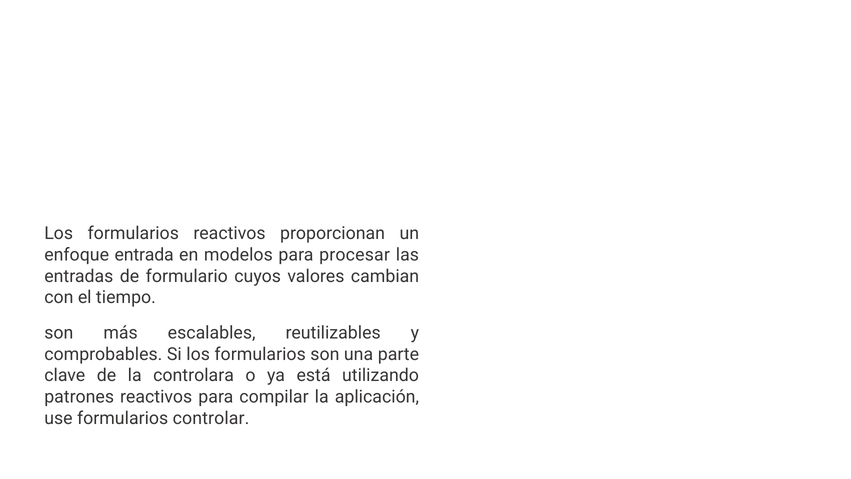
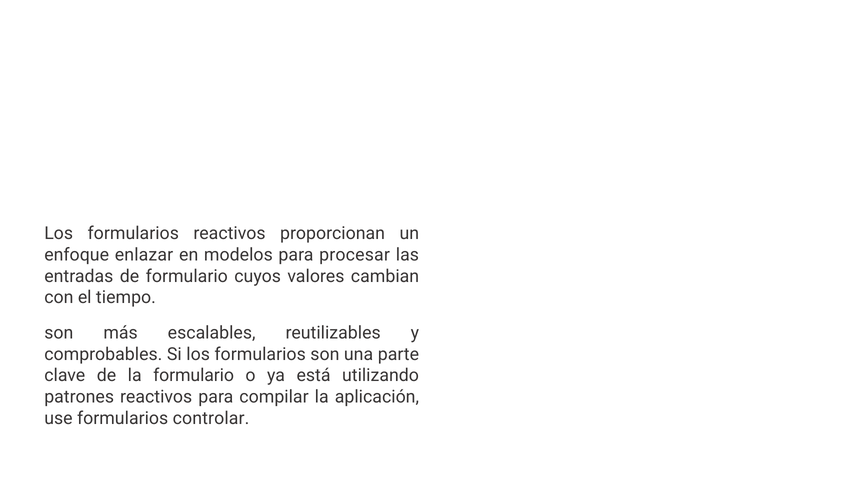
entrada: entrada -> enlazar (144, 255)
la controlara: controlara -> formulario (194, 375)
